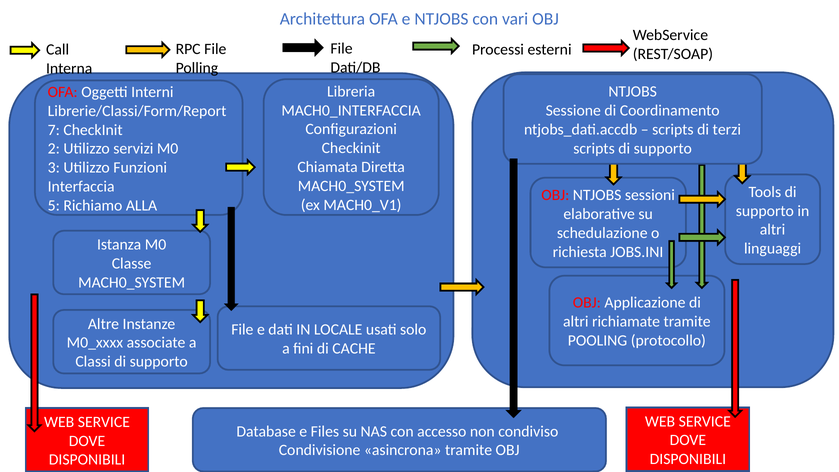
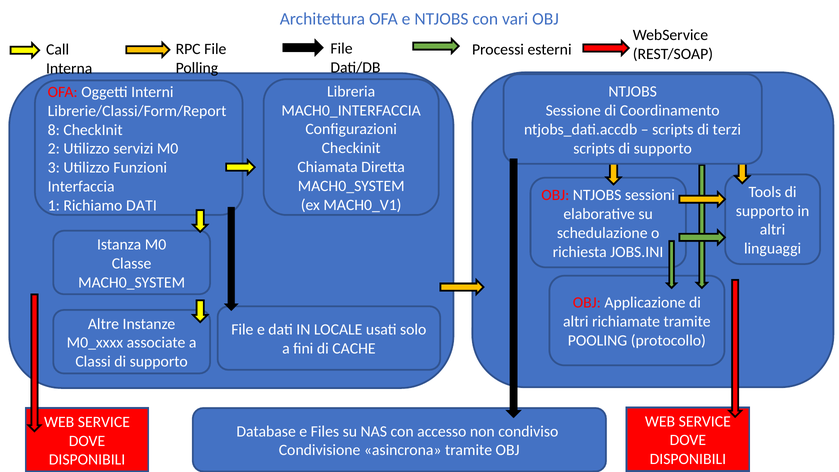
7: 7 -> 8 (54, 130)
5: 5 -> 1 (54, 205)
Richiamo ALLA: ALLA -> DATI (141, 205)
